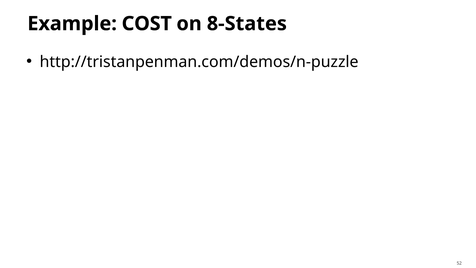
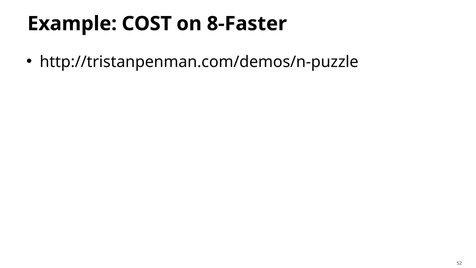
8-States: 8-States -> 8-Faster (247, 24)
